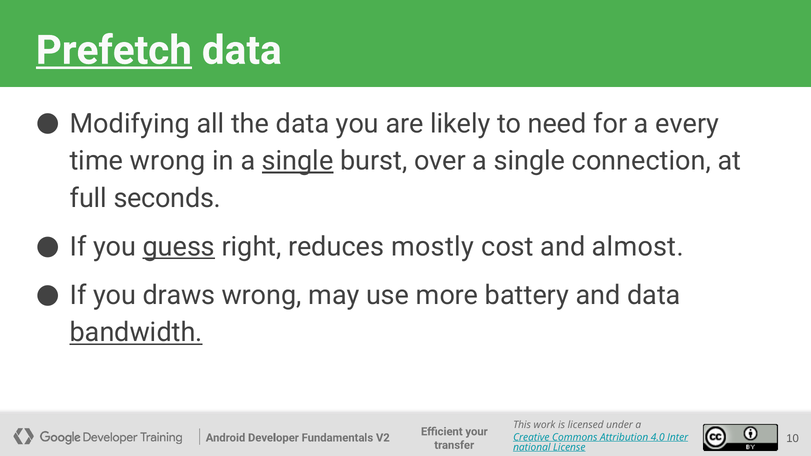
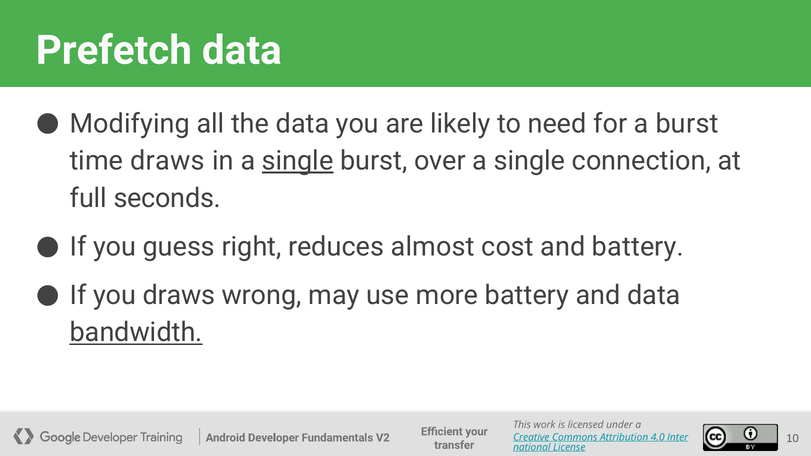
Prefetch underline: present -> none (114, 50)
a every: every -> burst (687, 124)
time wrong: wrong -> draws (168, 161)
guess underline: present -> none (179, 247)
mostly: mostly -> almost (433, 247)
and almost: almost -> battery (638, 247)
